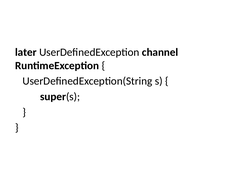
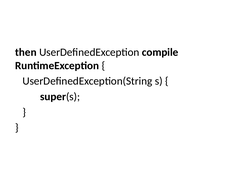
later: later -> then (26, 52)
channel: channel -> compile (160, 52)
